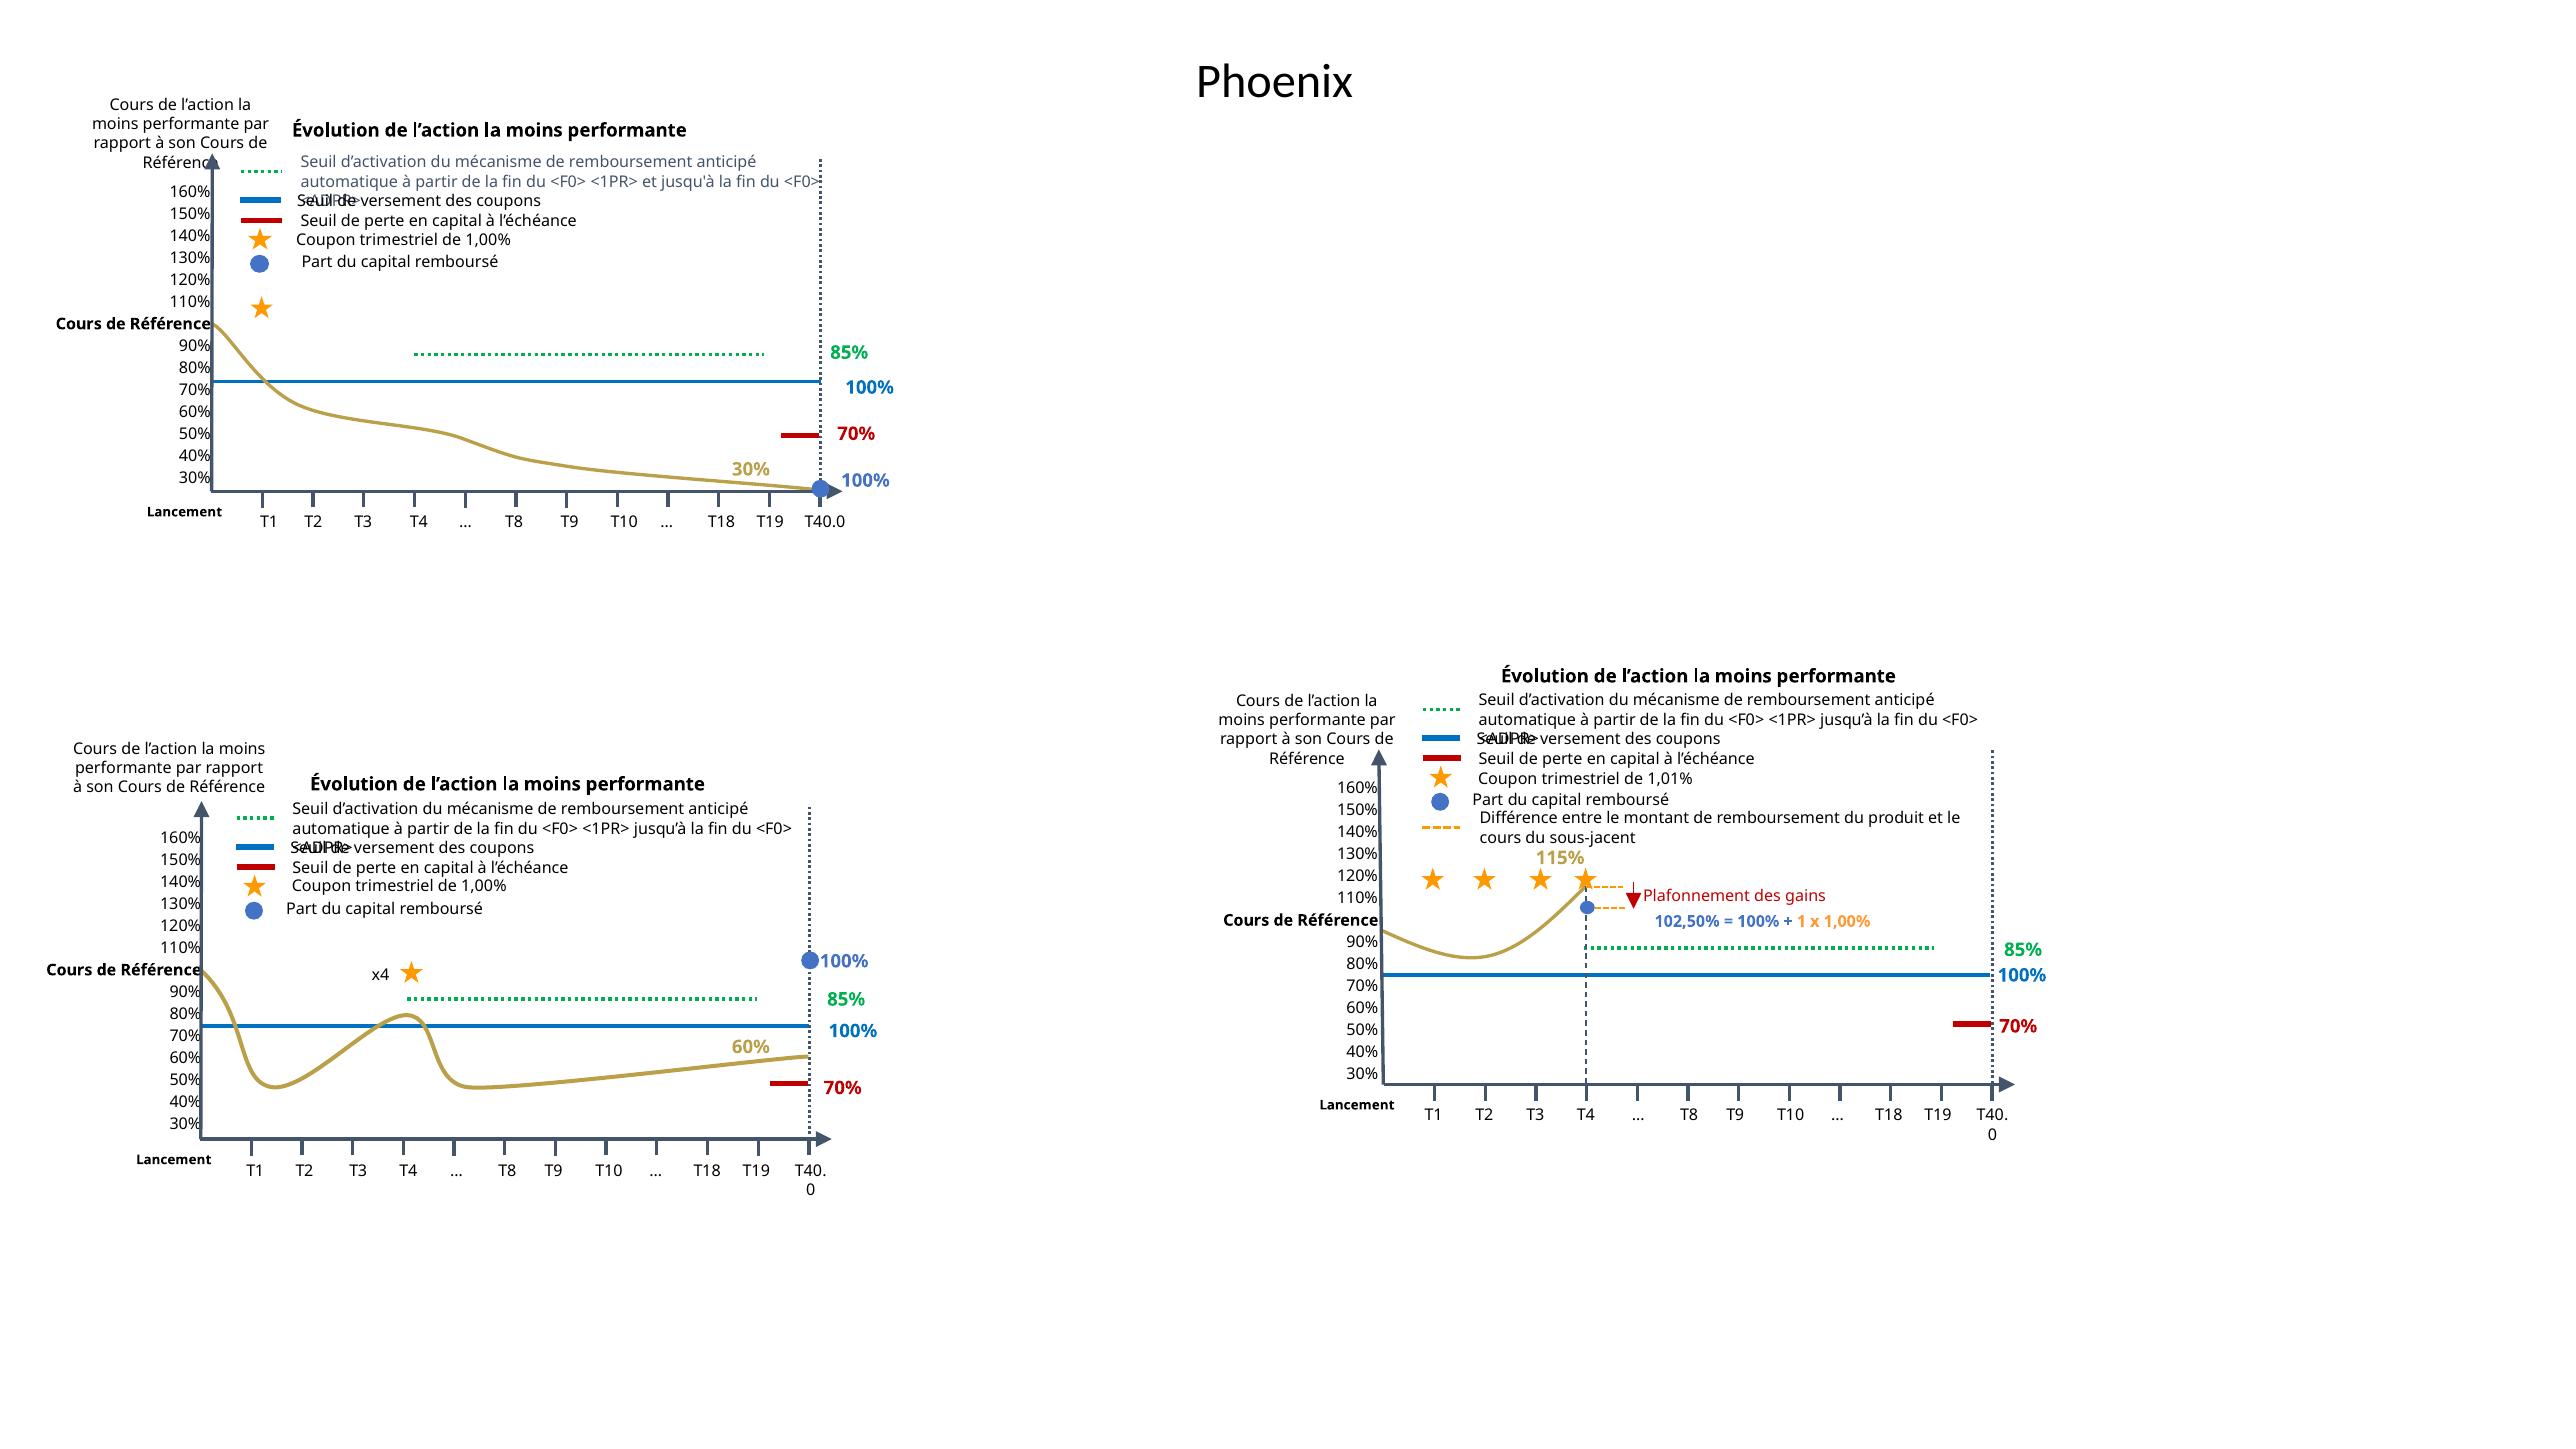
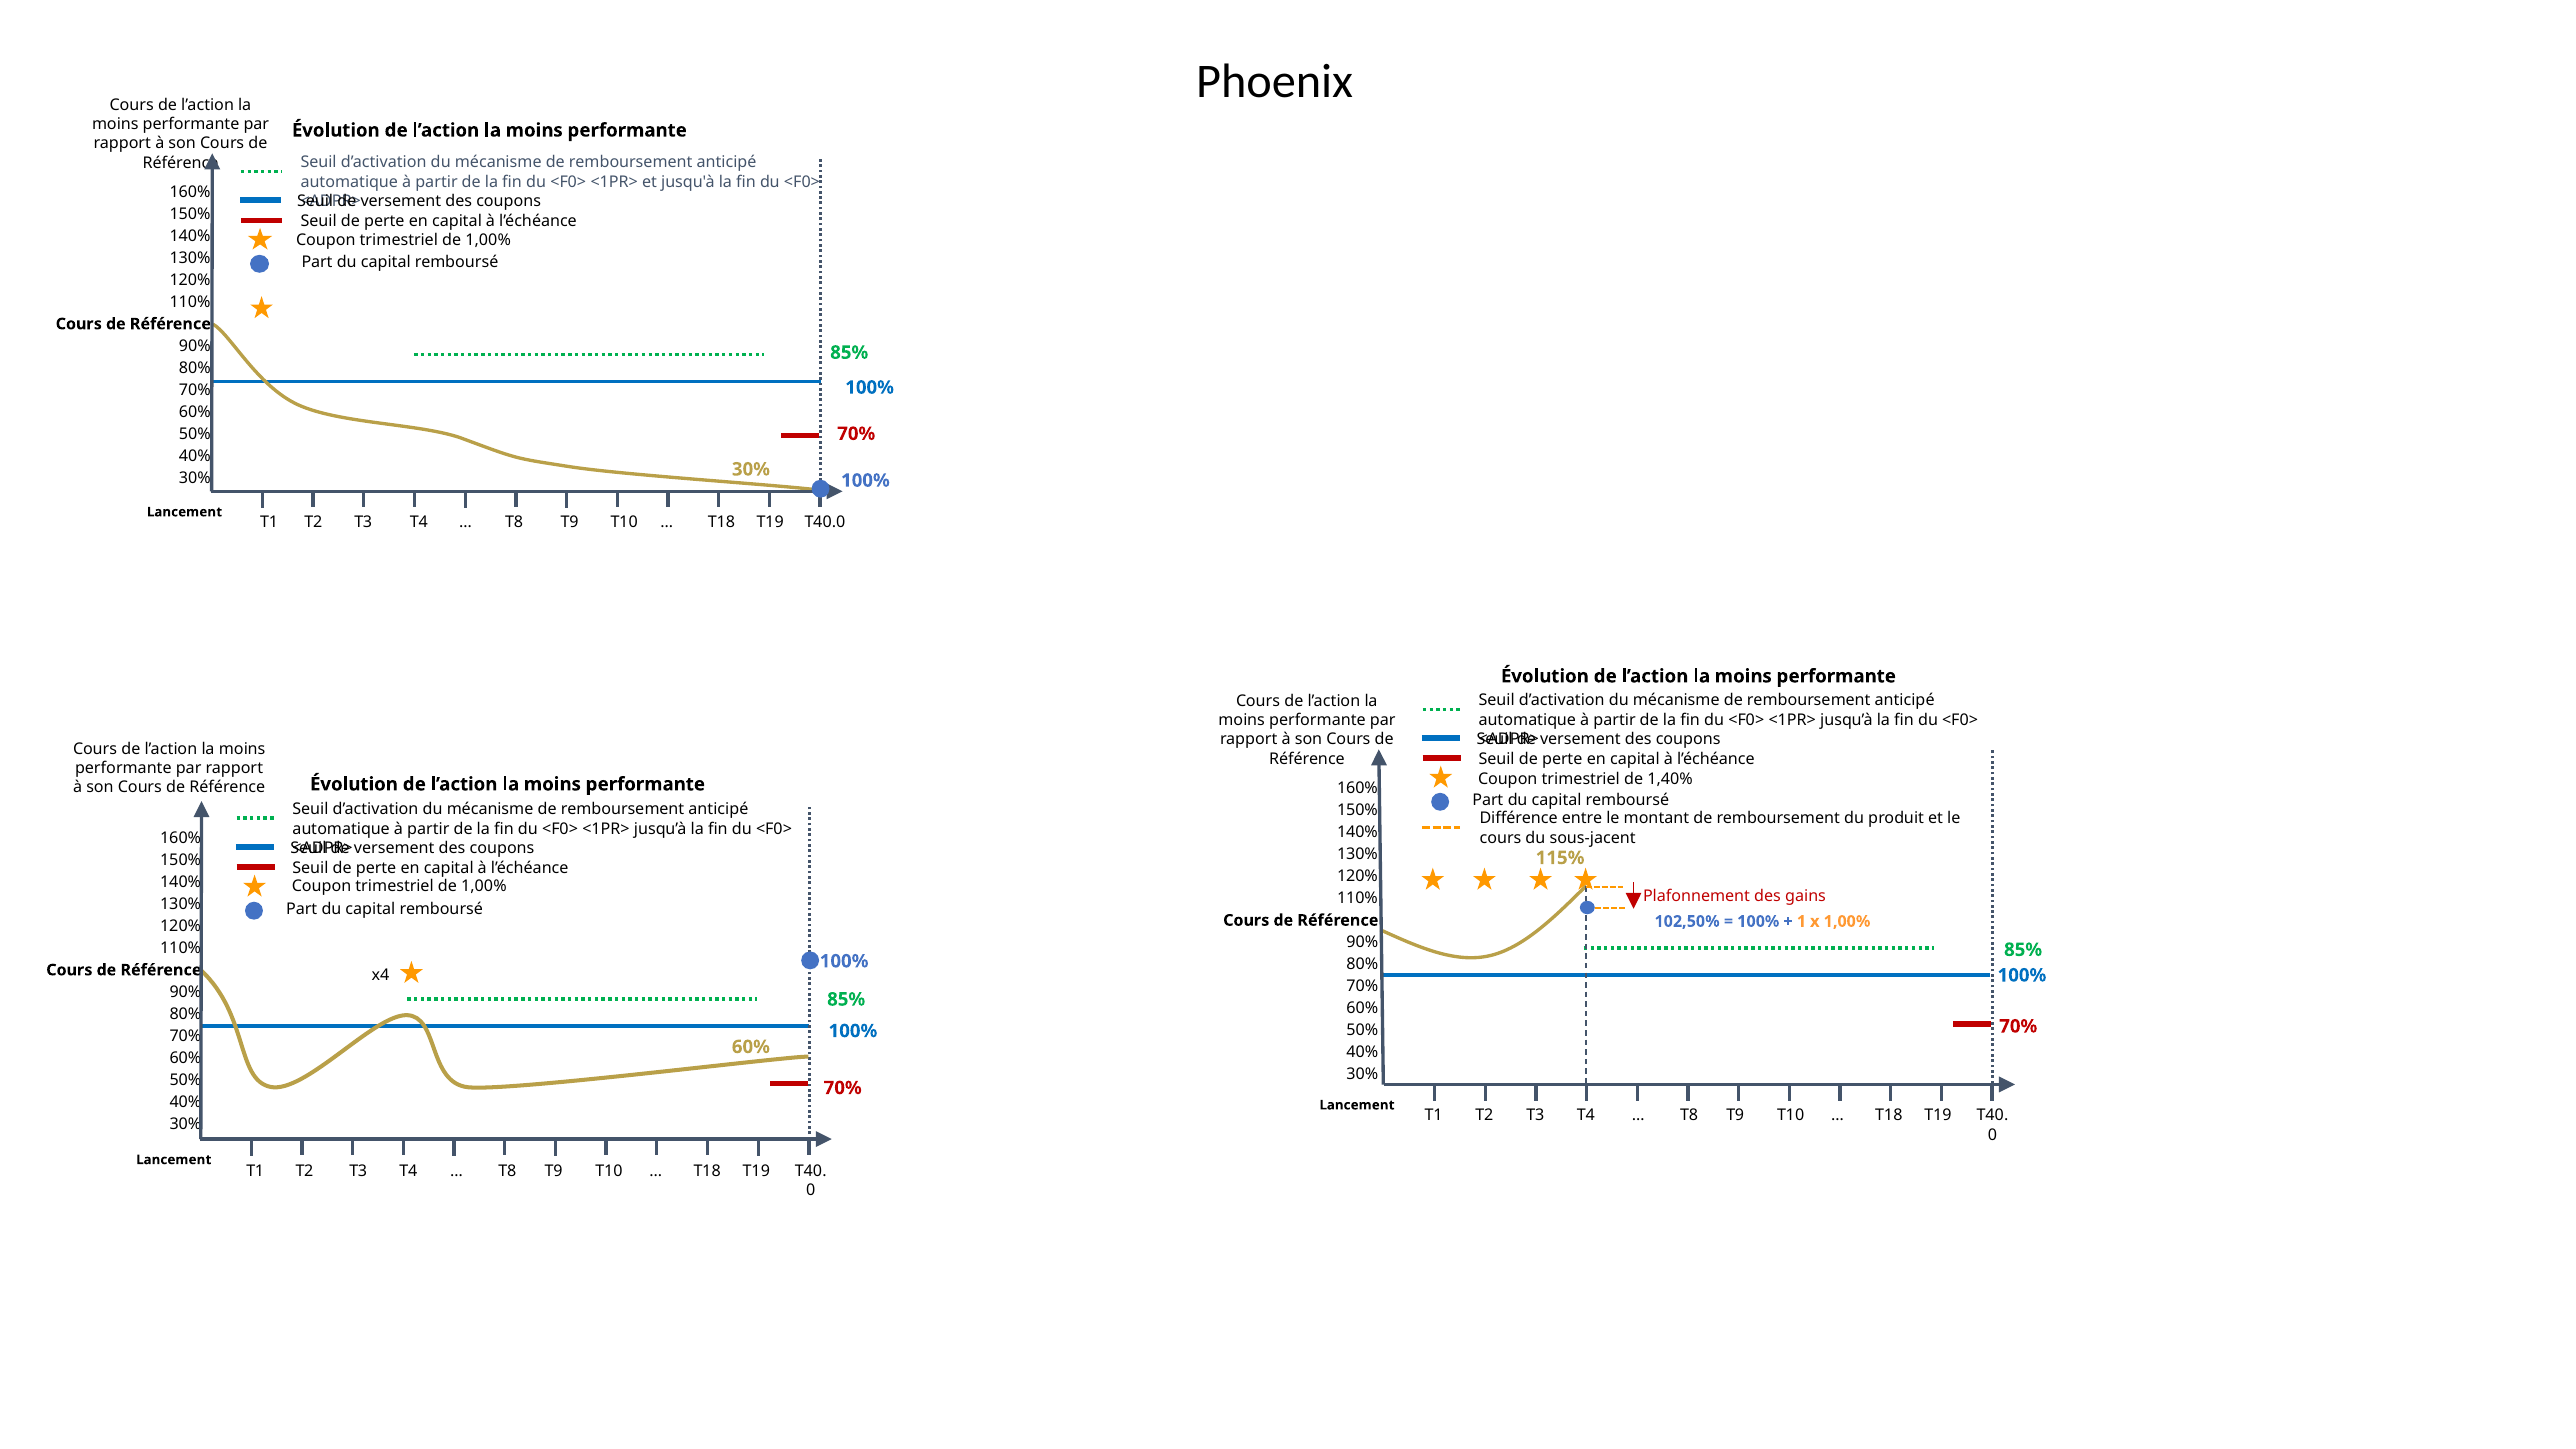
1,01%: 1,01% -> 1,40% (1670, 779)
